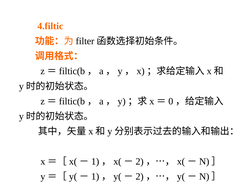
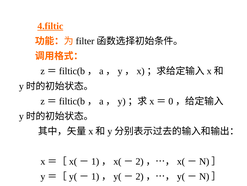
4.filtic underline: none -> present (50, 26)
